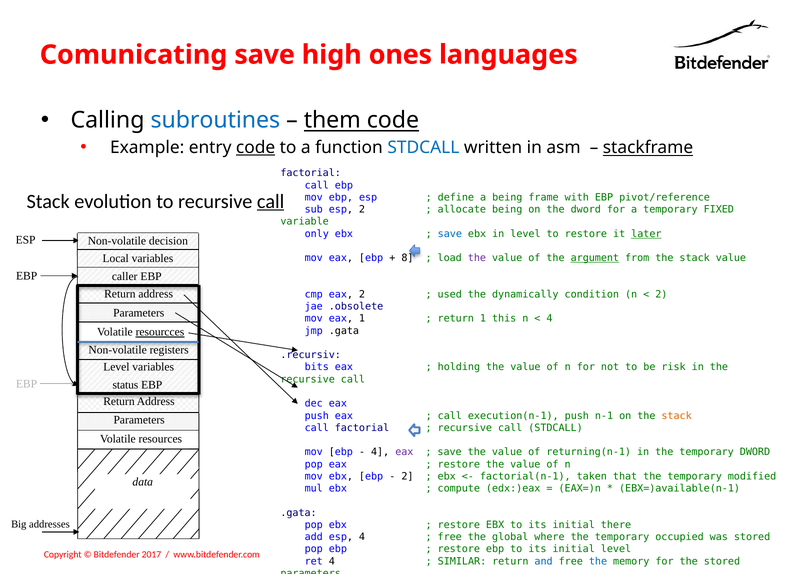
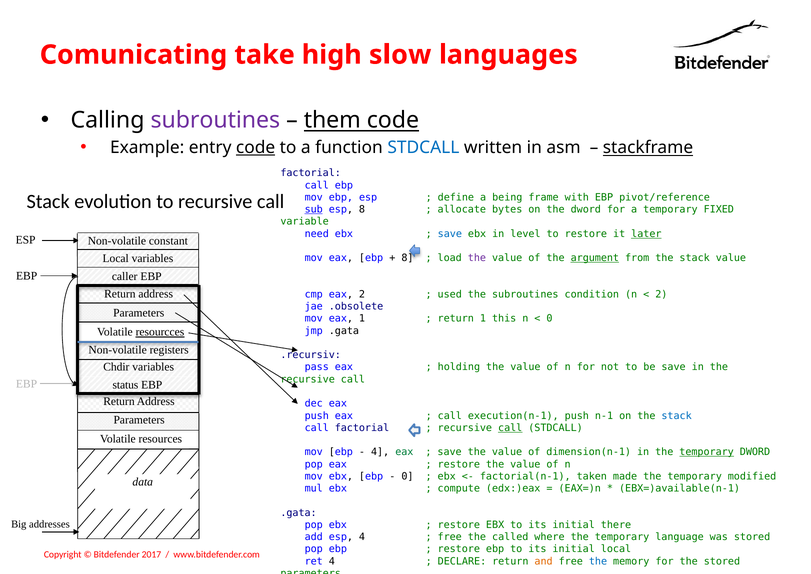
Comunicating save: save -> take (265, 55)
ones: ones -> slow (400, 55)
subroutines colour: blue -> purple (215, 120)
call underline: present -> none (271, 201)
sub underline: none -> present (314, 209)
esp 2: 2 -> 8 (362, 209)
allocate being: being -> bytes (507, 209)
only: only -> need (317, 234)
decision: decision -> constant (168, 241)
the dynamically: dynamically -> subroutines (525, 294)
4: 4 -> 0 (549, 319)
Level: Level -> Chdir (116, 367)
bits: bits -> pass (317, 367)
be risk: risk -> save (674, 367)
stack colour: orange -> blue (677, 416)
call underline: none -> present (510, 428)
eax colour: purple -> green (404, 452)
returning(n-1: returning(n-1 -> dimension(n-1 (589, 452)
temporary underline: none -> present (707, 452)
2: 2 -> 0 (407, 476)
that: that -> made (625, 476)
global: global -> called (510, 537)
occupied: occupied -> language (680, 537)
initial level: level -> local (616, 549)
SIMILAR: SIMILAR -> DECLARE (462, 561)
and colour: blue -> orange (544, 561)
